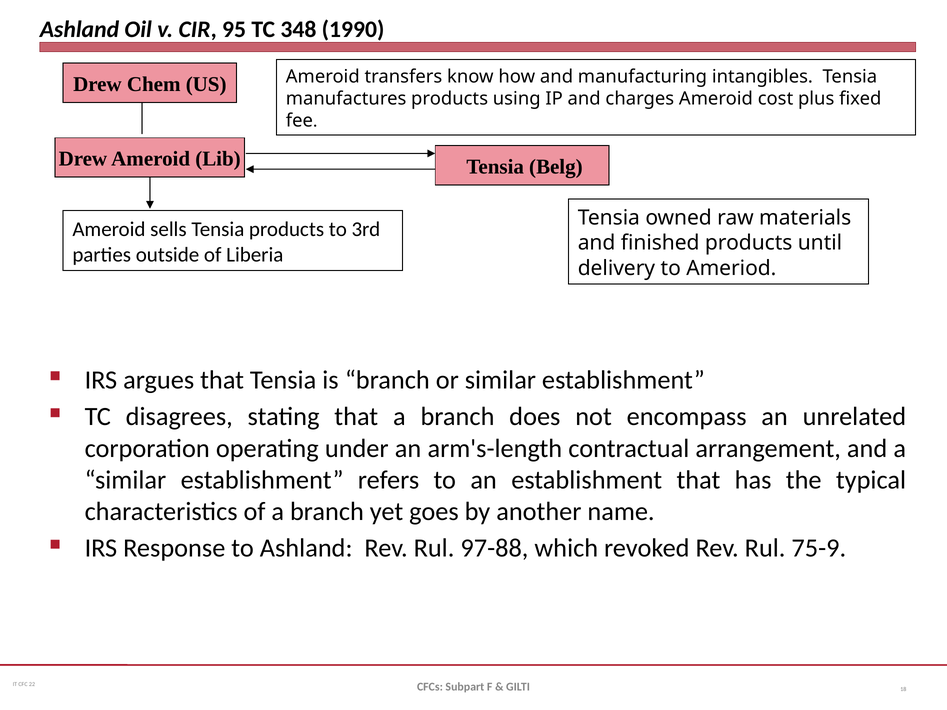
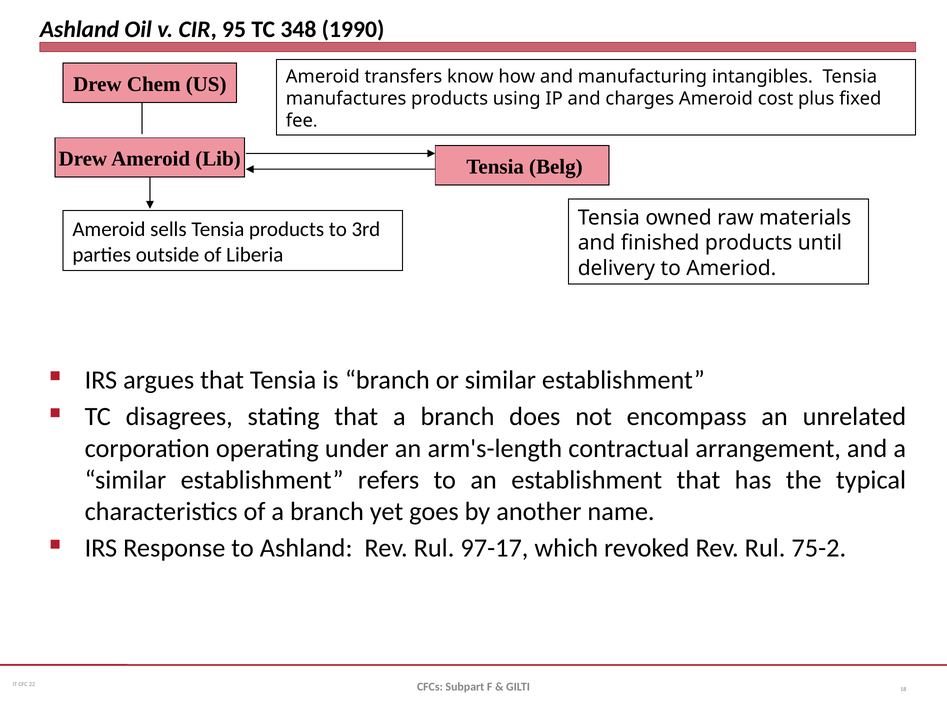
97-88: 97-88 -> 97-17 (494, 548)
75-9: 75-9 -> 75-2 (819, 548)
